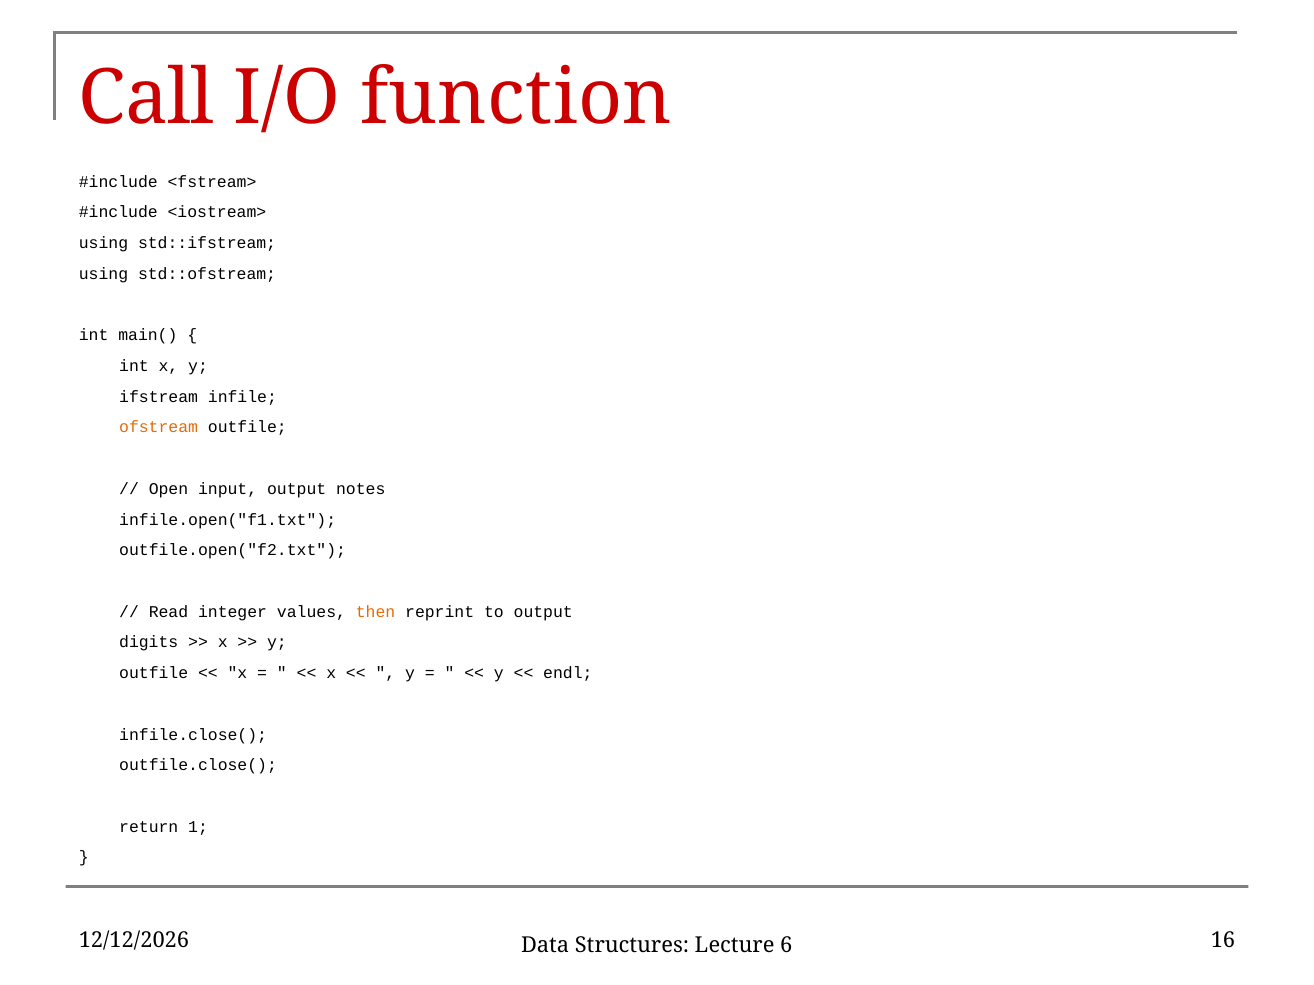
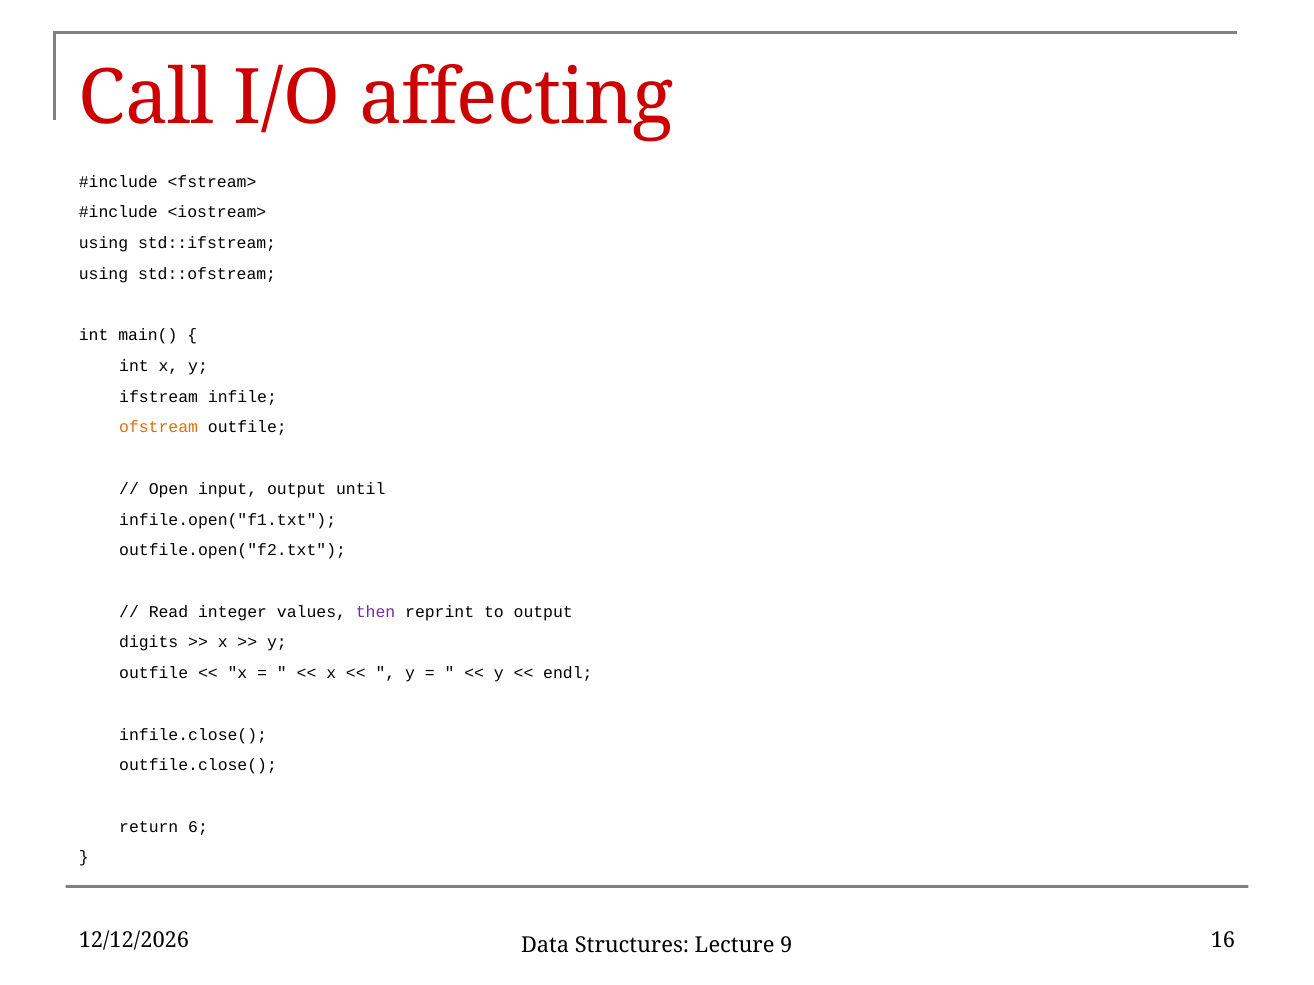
function: function -> affecting (517, 98)
notes: notes -> until (361, 489)
then colour: orange -> purple (376, 612)
1: 1 -> 6 (198, 827)
6: 6 -> 9 (786, 945)
